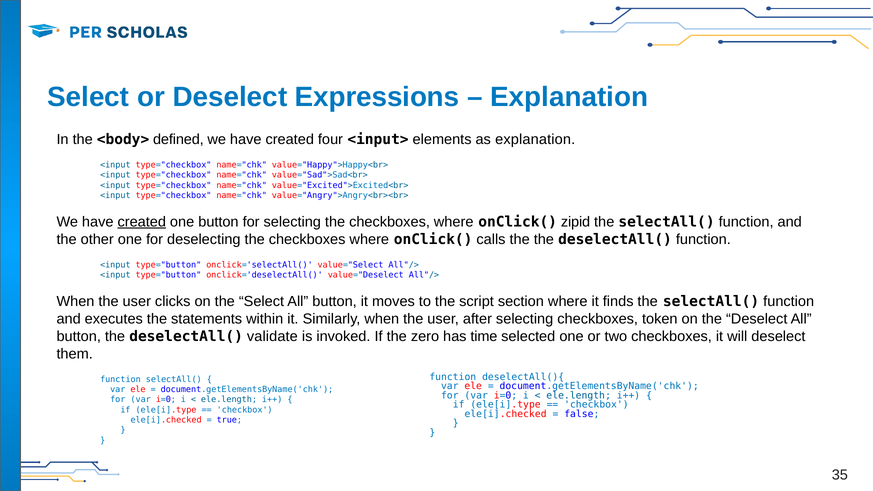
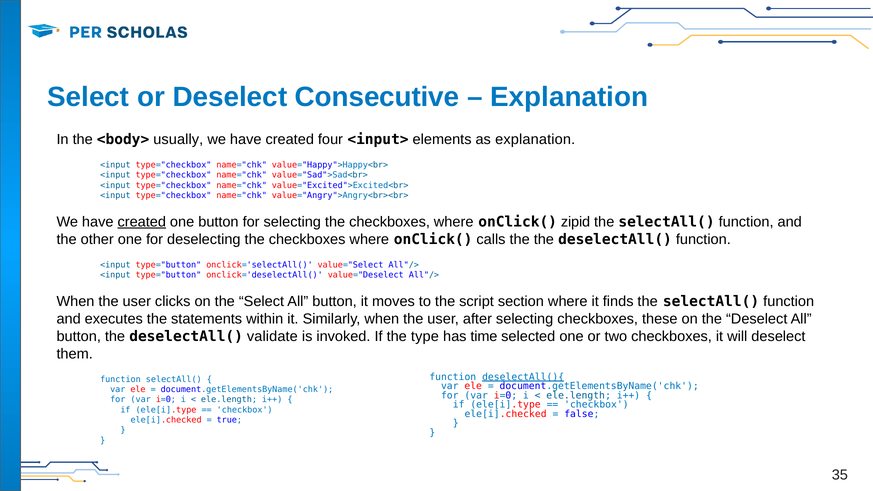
Expressions: Expressions -> Consecutive (377, 97)
defined: defined -> usually (178, 139)
token: token -> these (660, 319)
zero: zero -> type (425, 336)
deselectAll(){ underline: none -> present (523, 377)
